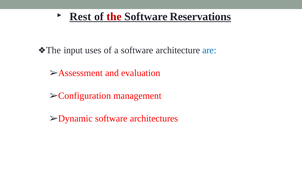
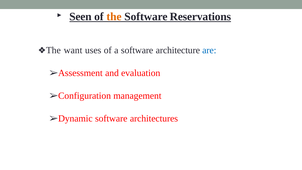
Rest: Rest -> Seen (80, 17)
the colour: red -> orange (114, 17)
input: input -> want (73, 50)
